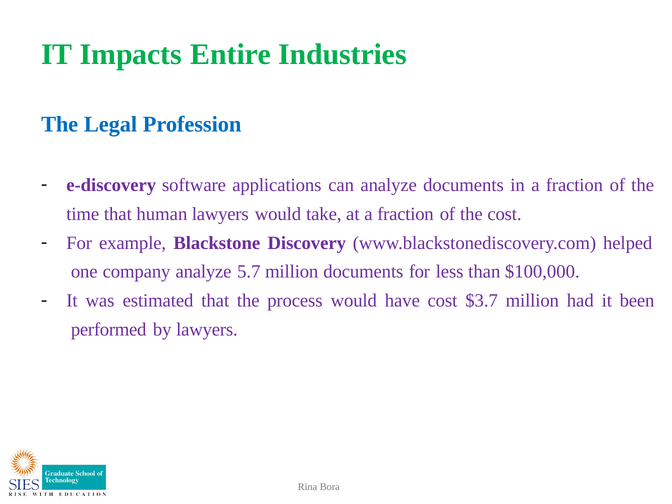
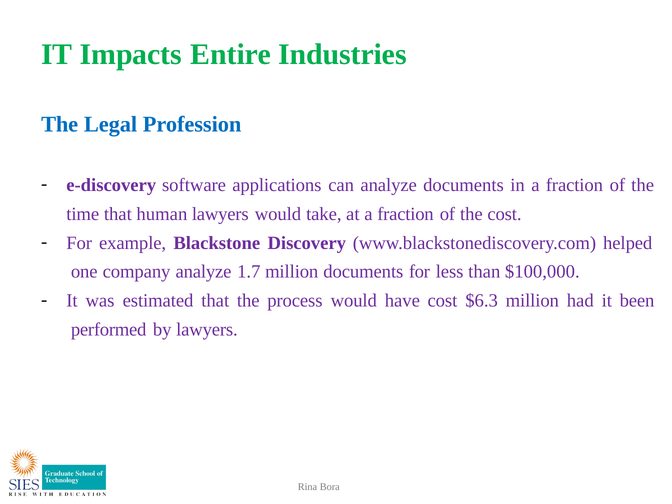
5.7: 5.7 -> 1.7 (249, 272)
$3.7: $3.7 -> $6.3 (482, 301)
